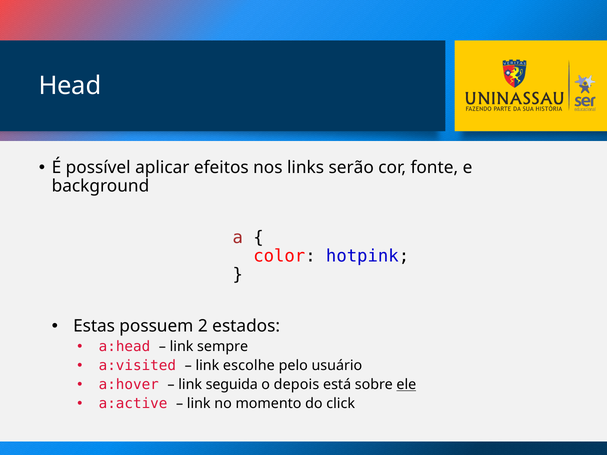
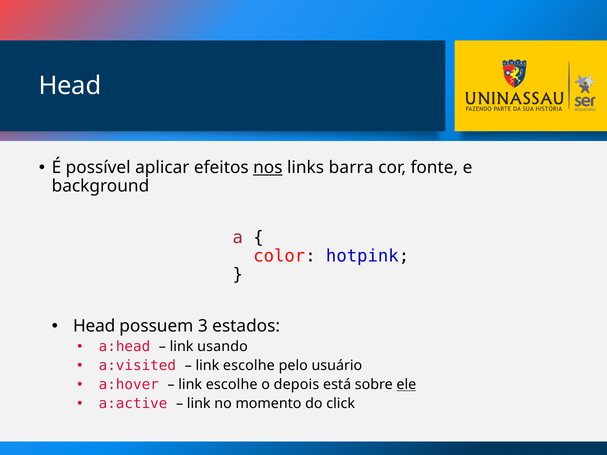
nos underline: none -> present (268, 168)
serão: serão -> barra (351, 168)
Estas: Estas -> Head (94, 326)
2: 2 -> 3 (203, 326)
sempre: sempre -> usando (223, 347)
seguida: seguida -> escolhe (232, 385)
